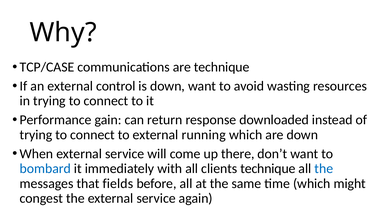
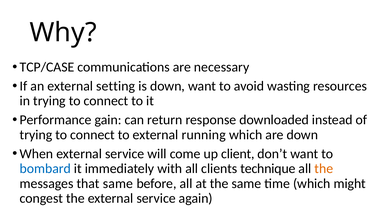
are technique: technique -> necessary (222, 67)
control: control -> setting (116, 86)
there: there -> client (238, 154)
the colour: blue -> orange (324, 168)
that fields: fields -> same (118, 183)
